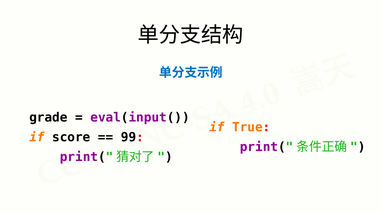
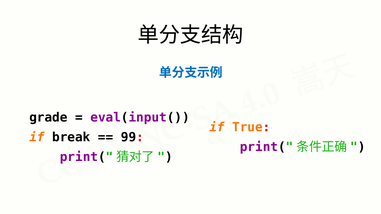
score: score -> break (71, 137)
